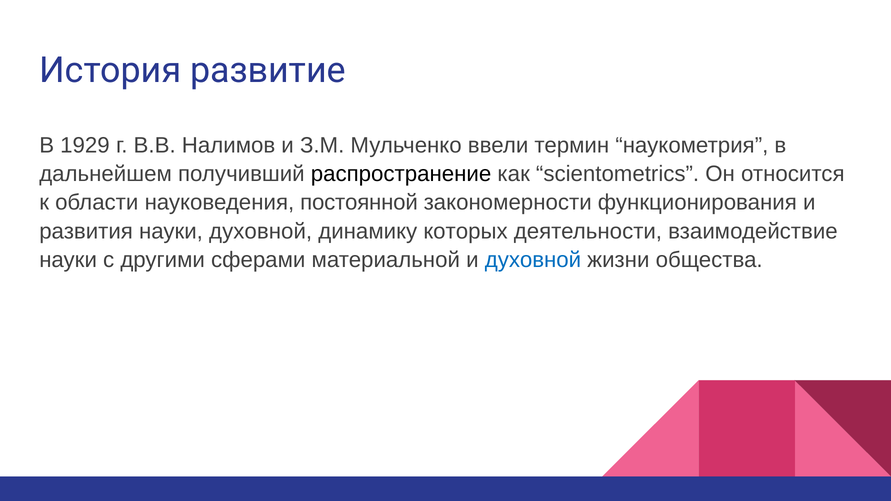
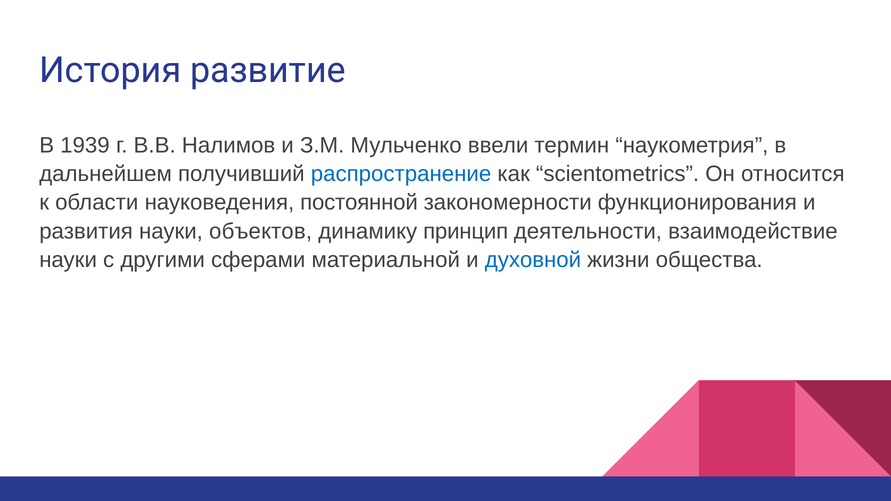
1929: 1929 -> 1939 (85, 145)
распространение colour: black -> blue (401, 174)
науки духовной: духовной -> объектов (261, 231)
которых: которых -> принцип (466, 231)
